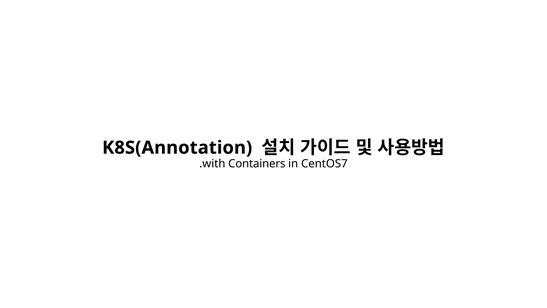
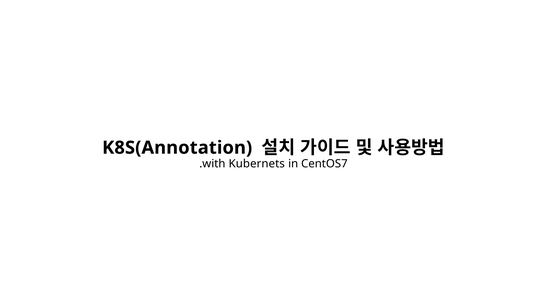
Containers: Containers -> Kubernets (257, 164)
